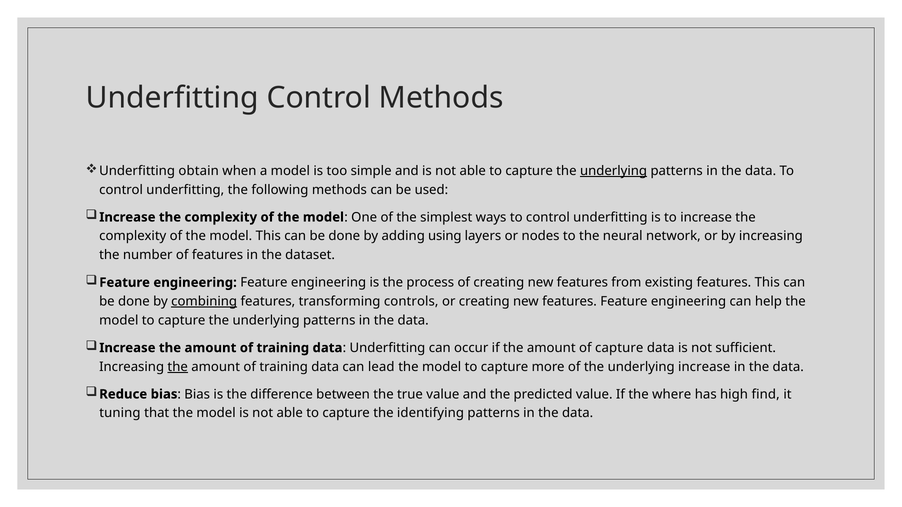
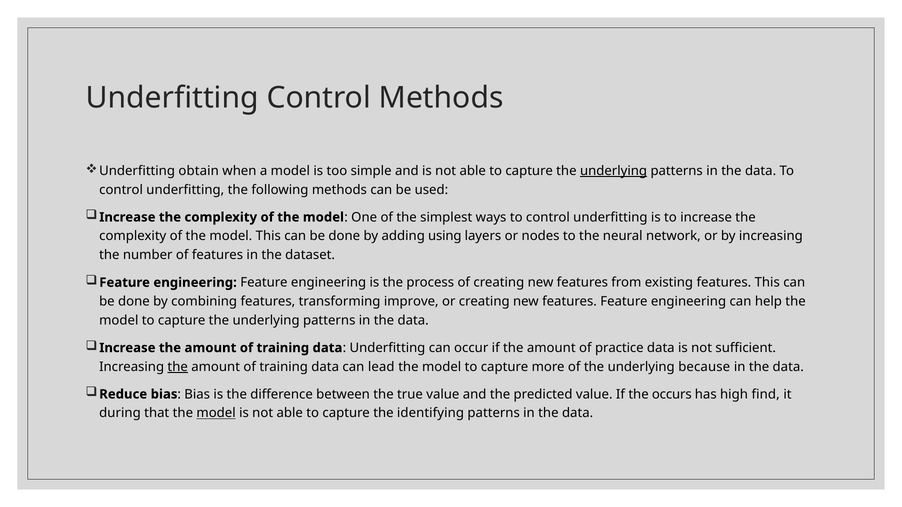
combining underline: present -> none (204, 302)
controls: controls -> improve (411, 302)
of capture: capture -> practice (619, 348)
underlying increase: increase -> because (704, 367)
where: where -> occurs (672, 394)
tuning: tuning -> during (120, 413)
model underline: none -> present (216, 413)
